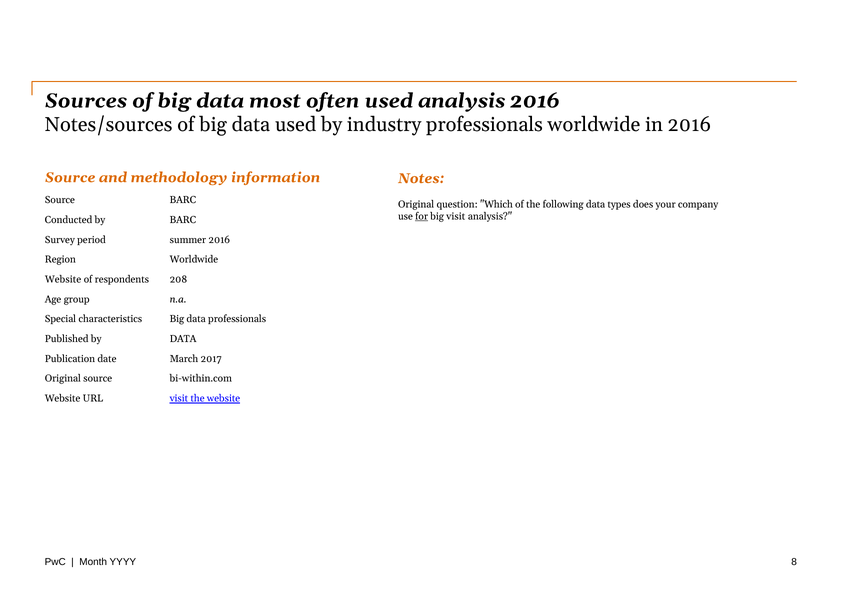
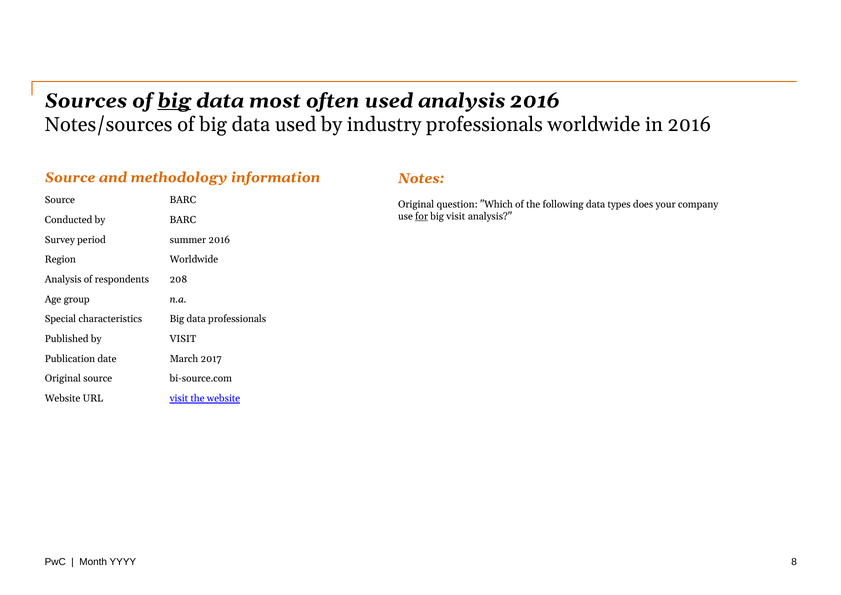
big underline: none -> present (174, 101)
Website: Website -> Analysis (63, 279)
by DATA: DATA -> VISIT (183, 339)
bi-within.com: bi-within.com -> bi-source.com (201, 378)
